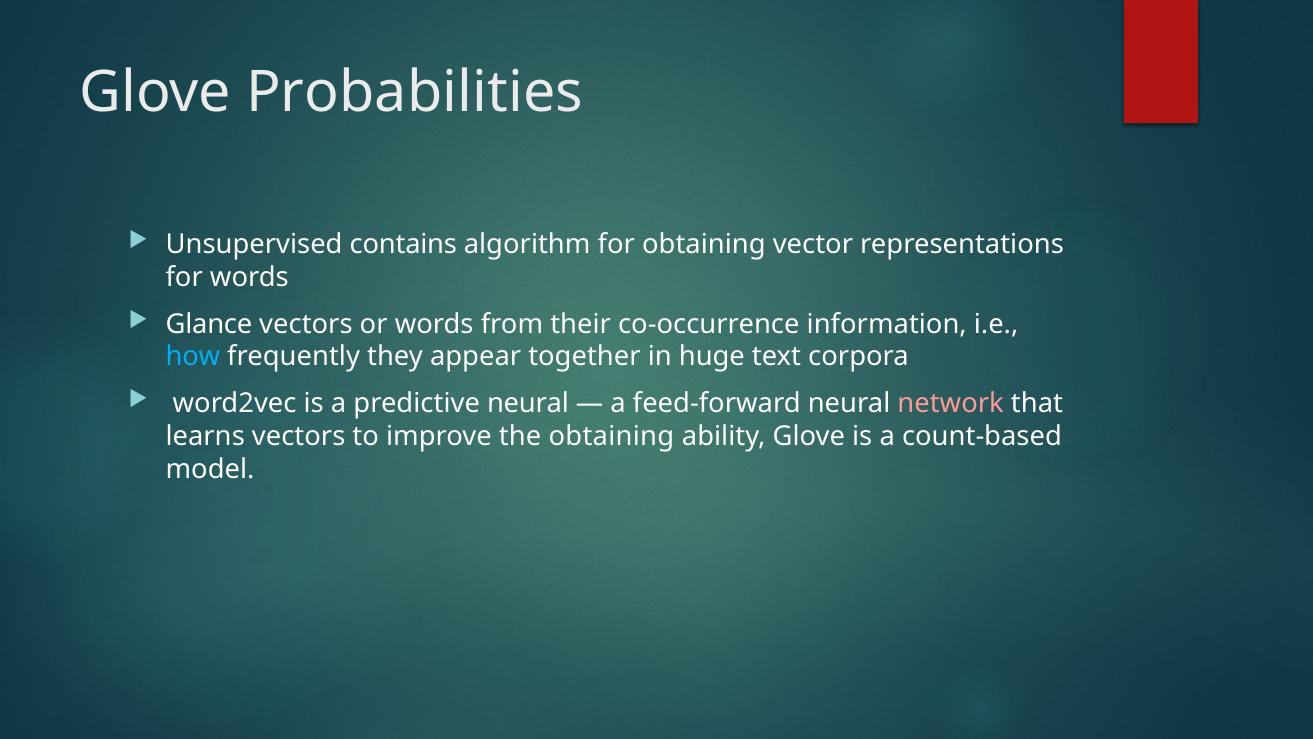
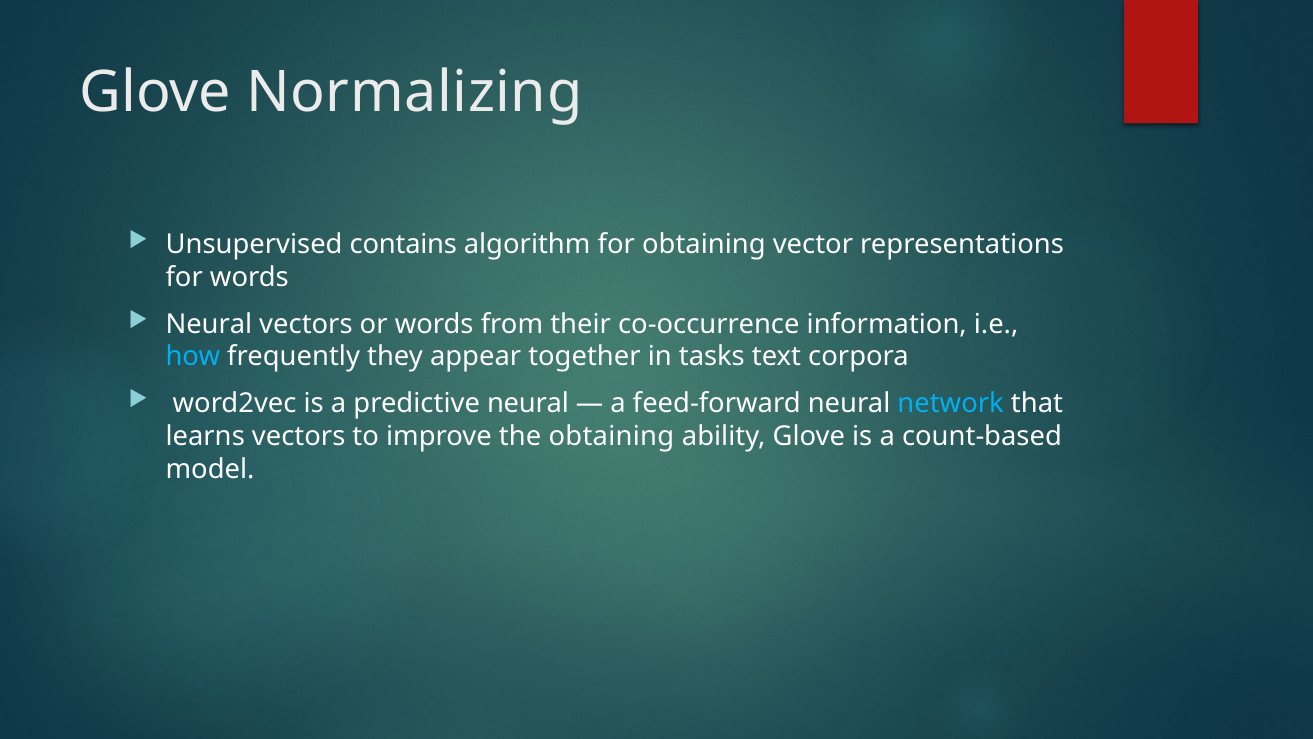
Probabilities: Probabilities -> Normalizing (414, 92)
Glance: Glance -> Neural (209, 324)
huge: huge -> tasks (712, 357)
network colour: pink -> light blue (951, 403)
